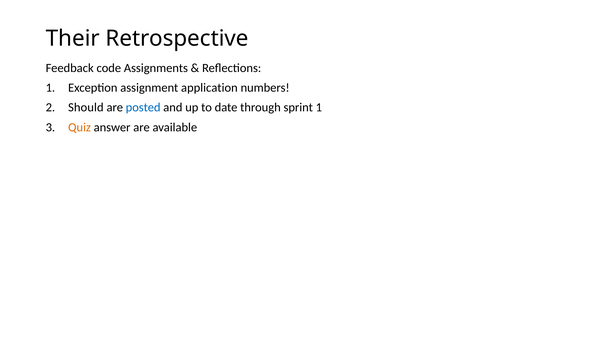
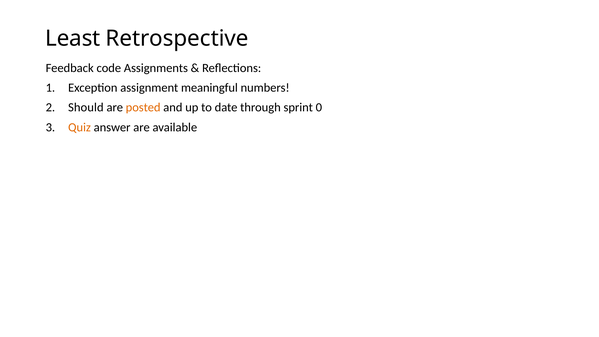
Their: Their -> Least (73, 38)
application: application -> meaningful (209, 88)
posted colour: blue -> orange (143, 108)
sprint 1: 1 -> 0 (319, 108)
